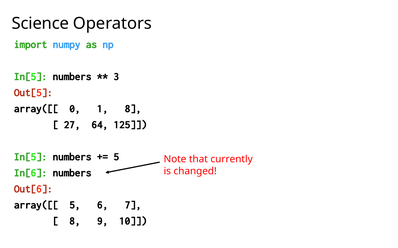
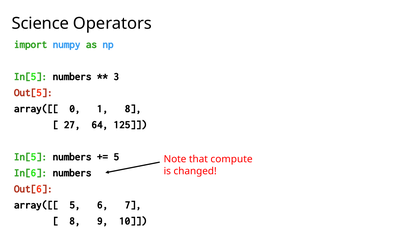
currently: currently -> compute (232, 160)
